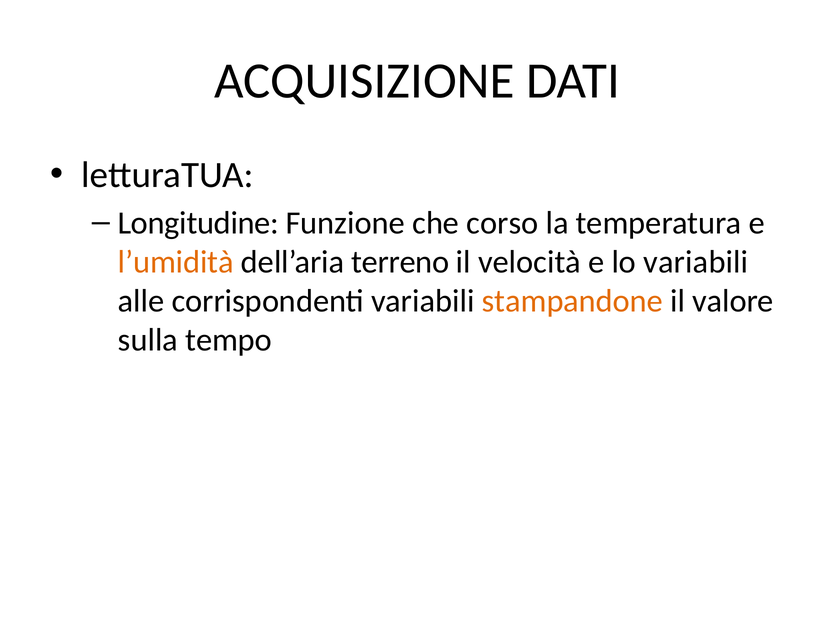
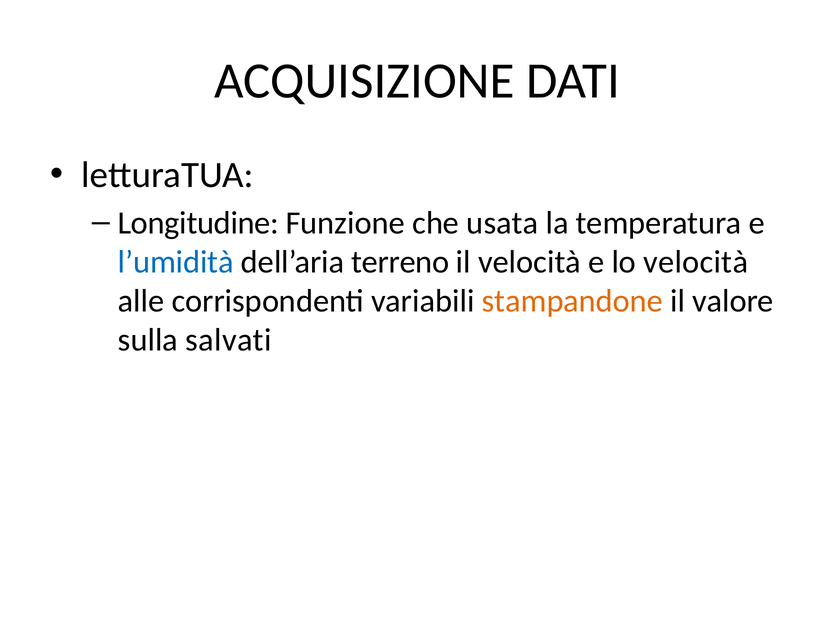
corso: corso -> usata (502, 223)
l’umidità colour: orange -> blue (176, 262)
lo variabili: variabili -> velocità (696, 262)
tempo: tempo -> salvati (228, 340)
